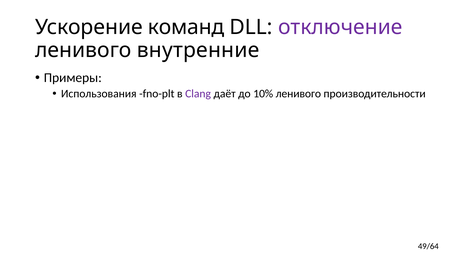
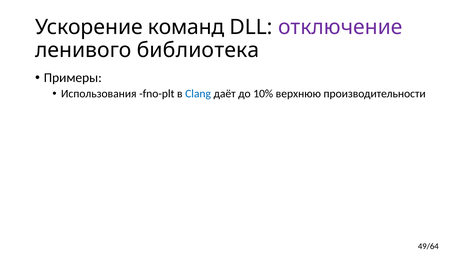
внутренние: внутренние -> библиотека (198, 50)
Clang colour: purple -> blue (198, 94)
10% ленивого: ленивого -> верхнюю (298, 94)
